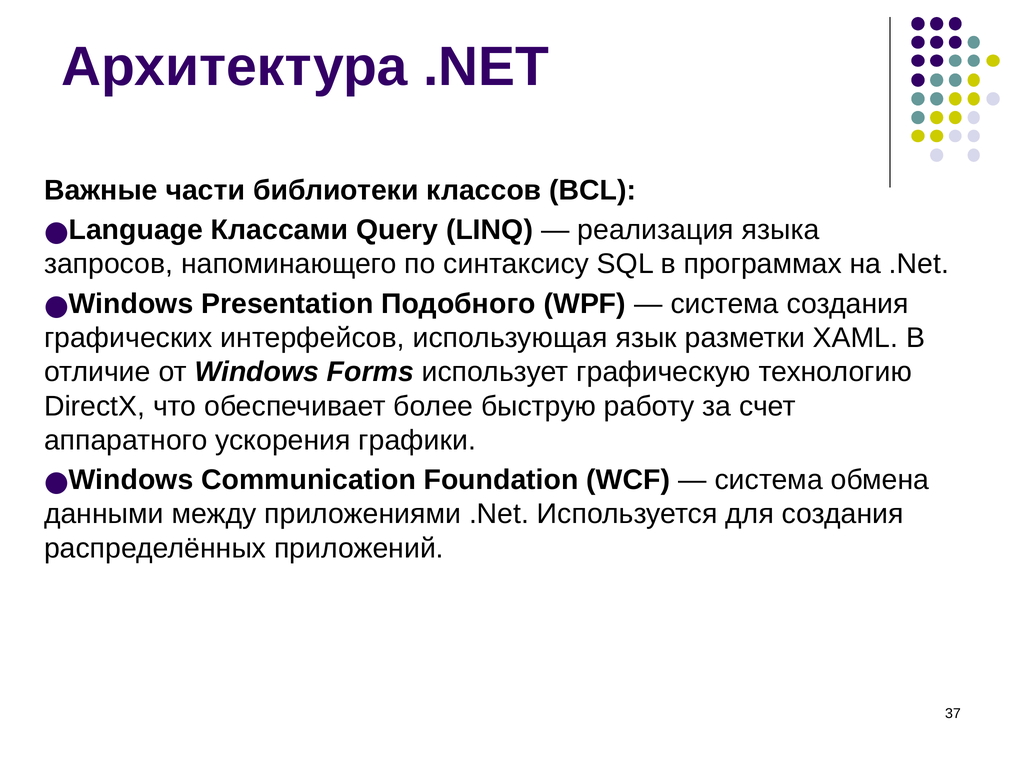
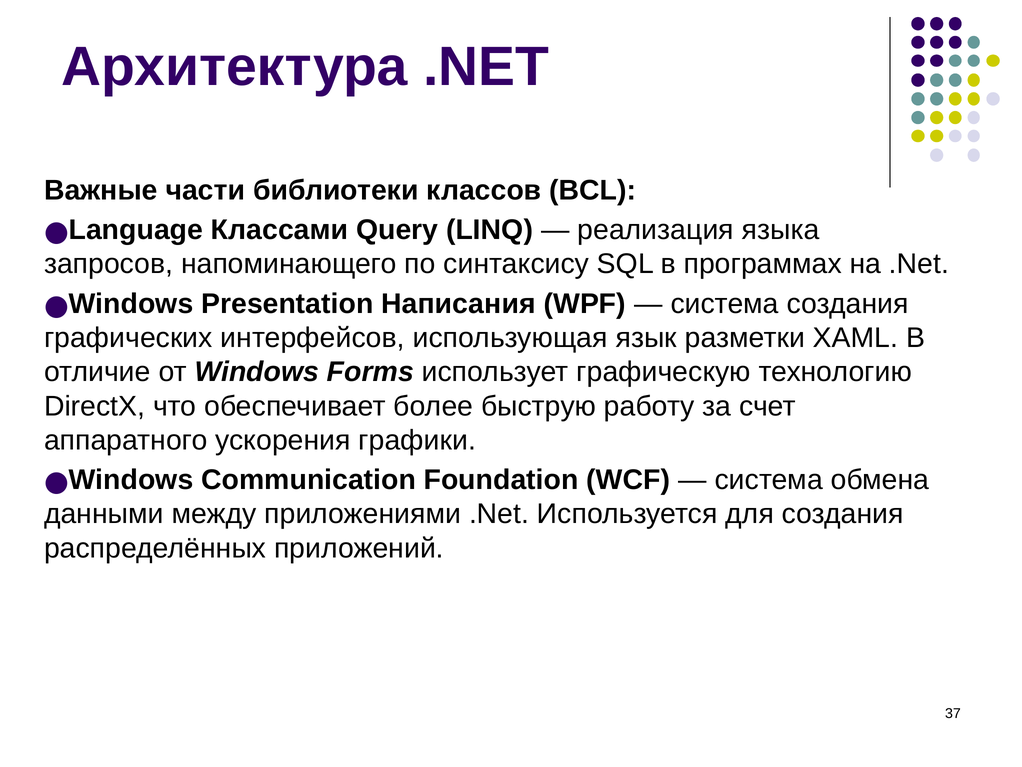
Подобного: Подобного -> Написания (458, 304)
